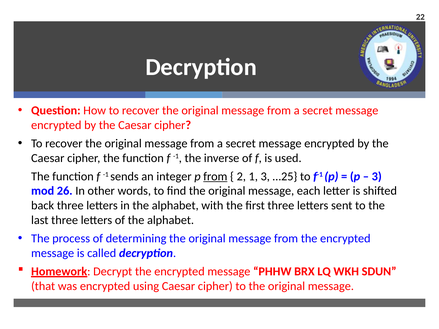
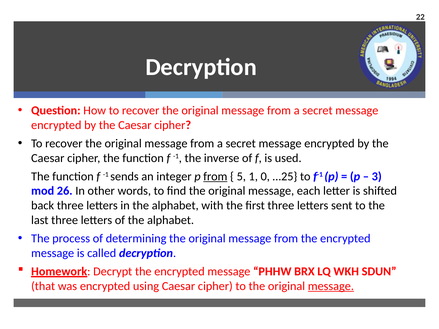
2: 2 -> 5 (241, 176)
1 3: 3 -> 0 (265, 176)
message underline: none -> present (331, 286)
